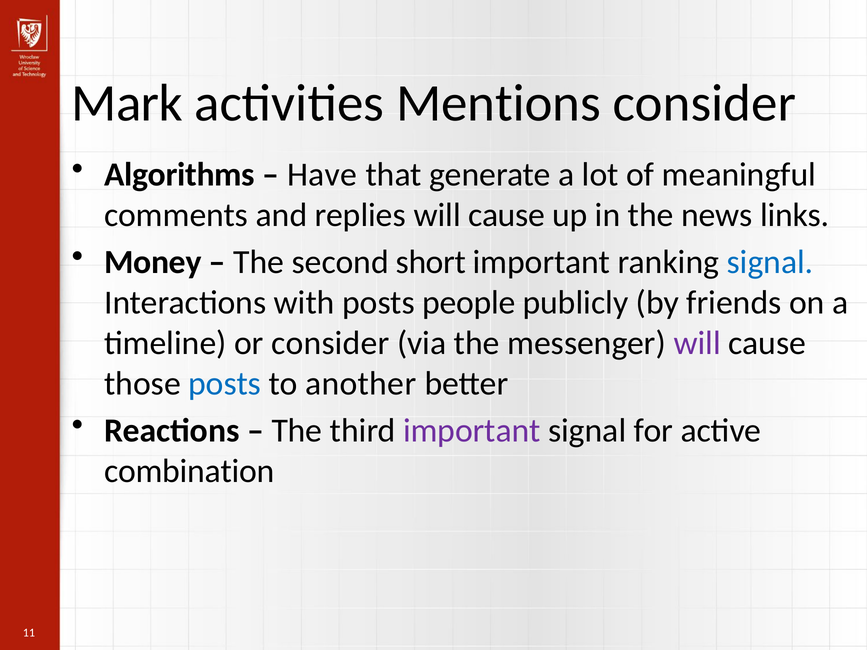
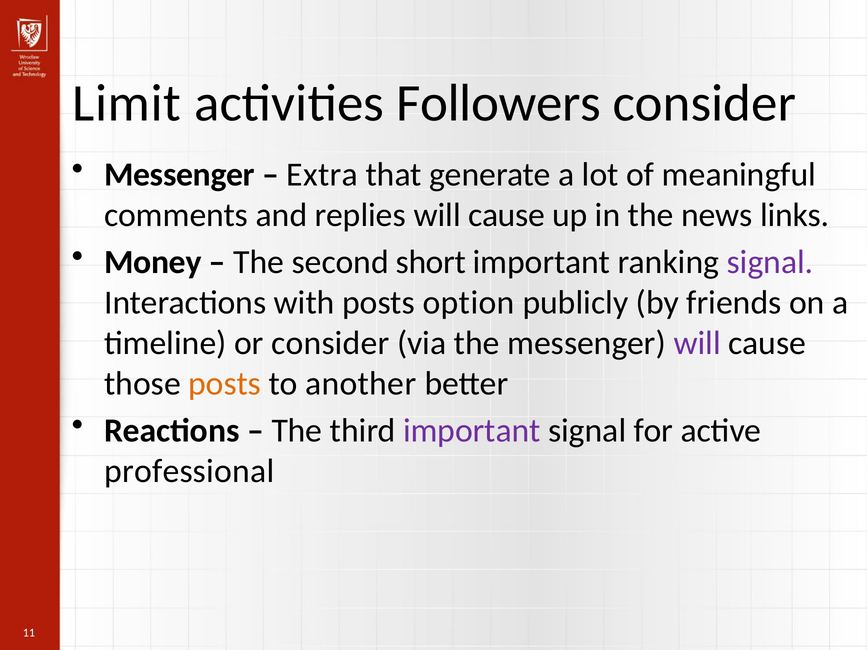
Mark: Mark -> Limit (127, 103)
Mentions: Mentions -> Followers (499, 103)
Algorithms: Algorithms -> Messenger (180, 175)
Have: Have -> Extra (322, 175)
signal colour: blue -> purple (770, 262)
people: people -> option (469, 303)
posts colour: blue -> orange (225, 384)
combination: combination -> professional (189, 471)
